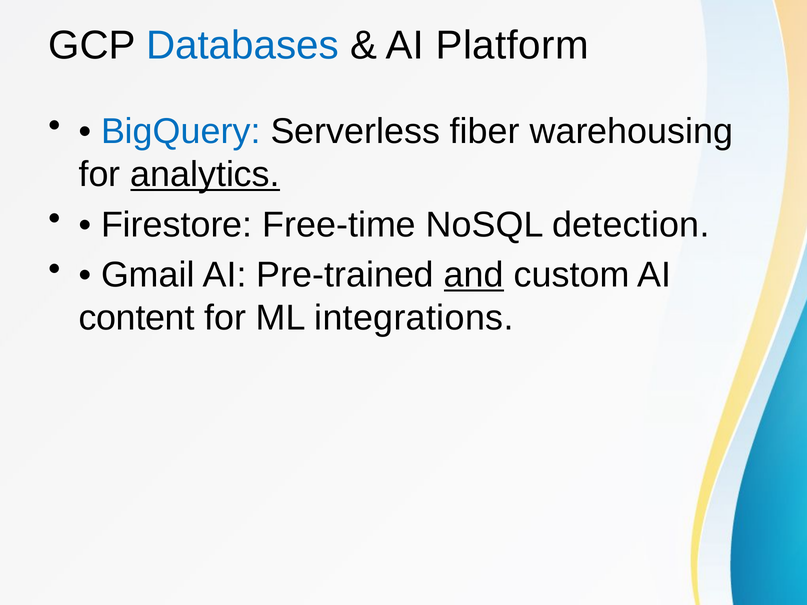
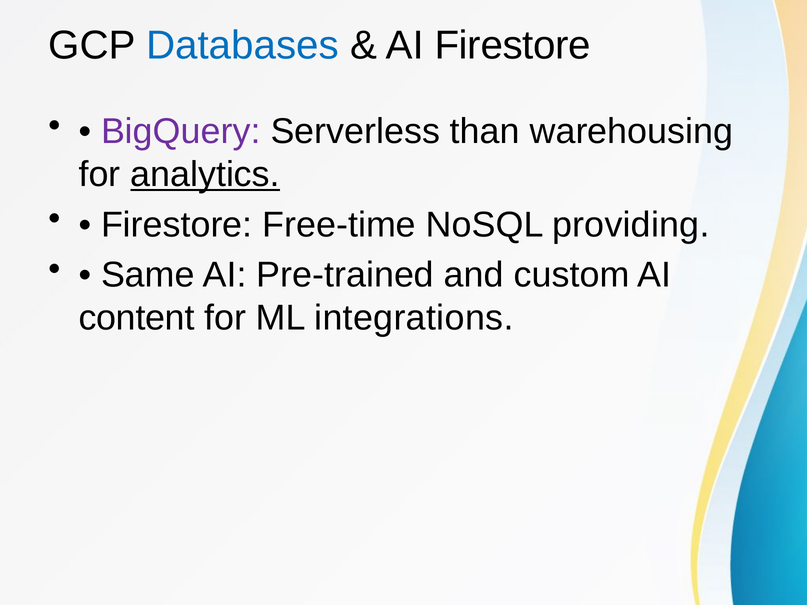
AI Platform: Platform -> Firestore (513, 45)
BigQuery colour: blue -> purple (181, 132)
fiber: fiber -> than (485, 132)
detection: detection -> providing (631, 225)
Gmail: Gmail -> Same (148, 275)
and underline: present -> none (474, 275)
